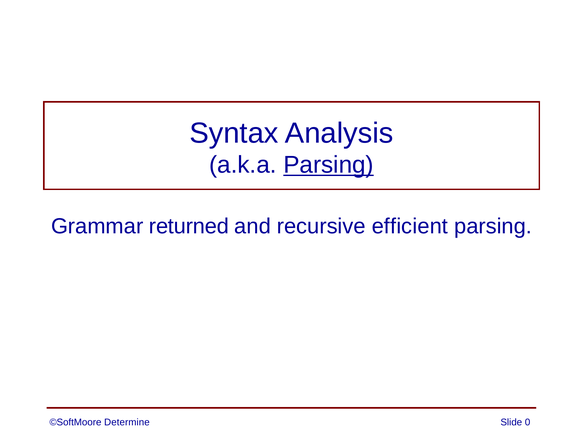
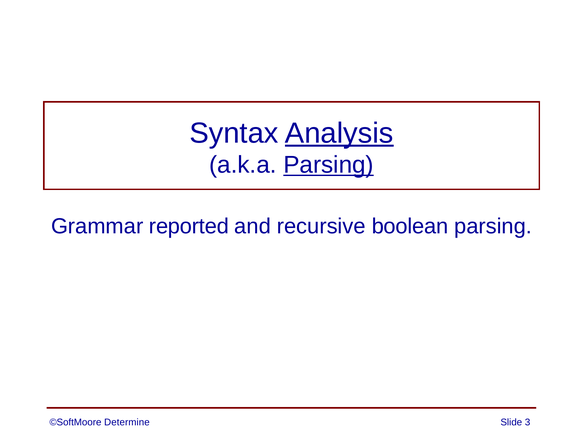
Analysis underline: none -> present (339, 133)
returned: returned -> reported (189, 227)
efficient: efficient -> boolean (410, 227)
0: 0 -> 3 (528, 422)
